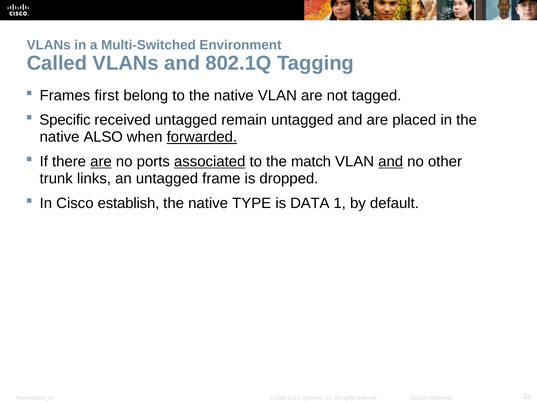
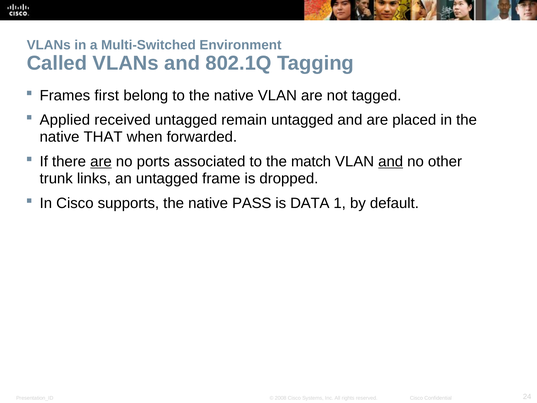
Specific: Specific -> Applied (65, 120)
ALSO: ALSO -> THAT (103, 137)
forwarded underline: present -> none (202, 137)
associated underline: present -> none (210, 161)
establish: establish -> supports (128, 203)
TYPE: TYPE -> PASS (252, 203)
